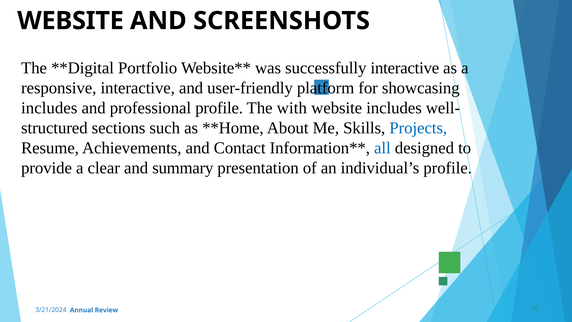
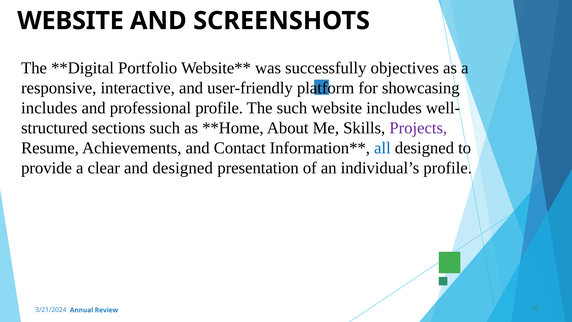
successfully interactive: interactive -> objectives (405, 68)
The with: with -> such (292, 108)
Projects colour: blue -> purple (418, 128)
and summary: summary -> designed (183, 168)
